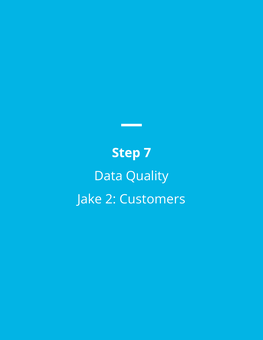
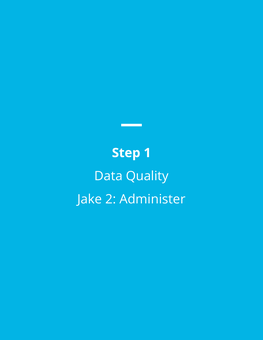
7: 7 -> 1 (147, 153)
Customers: Customers -> Administer (152, 199)
